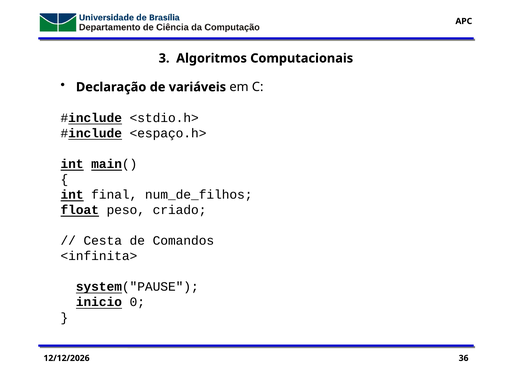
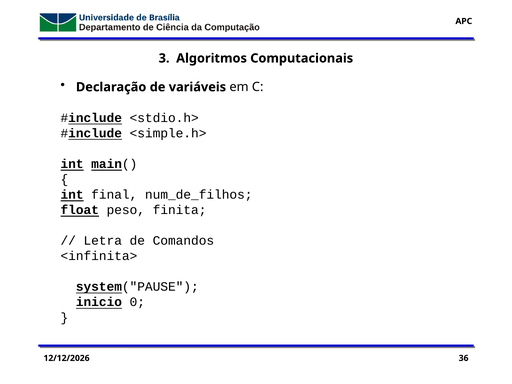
<espaço.h>: <espaço.h> -> <simple.h> (168, 133)
criado: criado -> finita (180, 210)
Cesta: Cesta -> Letra (103, 241)
